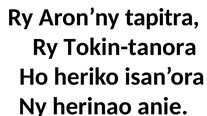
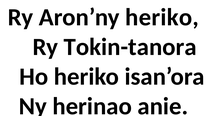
Aron’ny tapitra: tapitra -> heriko (162, 17)
